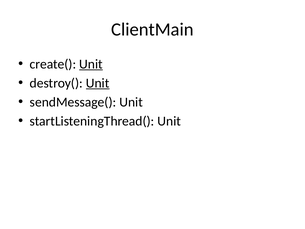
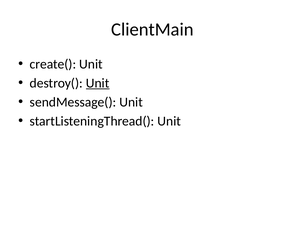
Unit underline: present -> none (91, 64)
